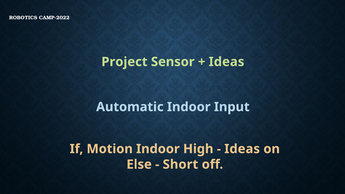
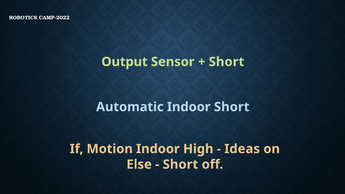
Project: Project -> Output (125, 62)
Ideas: Ideas -> Short (226, 62)
Indoor Input: Input -> Short (232, 107)
